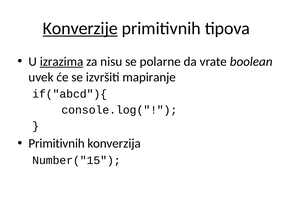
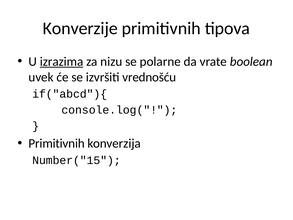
Konverzije underline: present -> none (80, 28)
nisu: nisu -> nizu (111, 61)
mapiranje: mapiranje -> vrednošću (149, 77)
